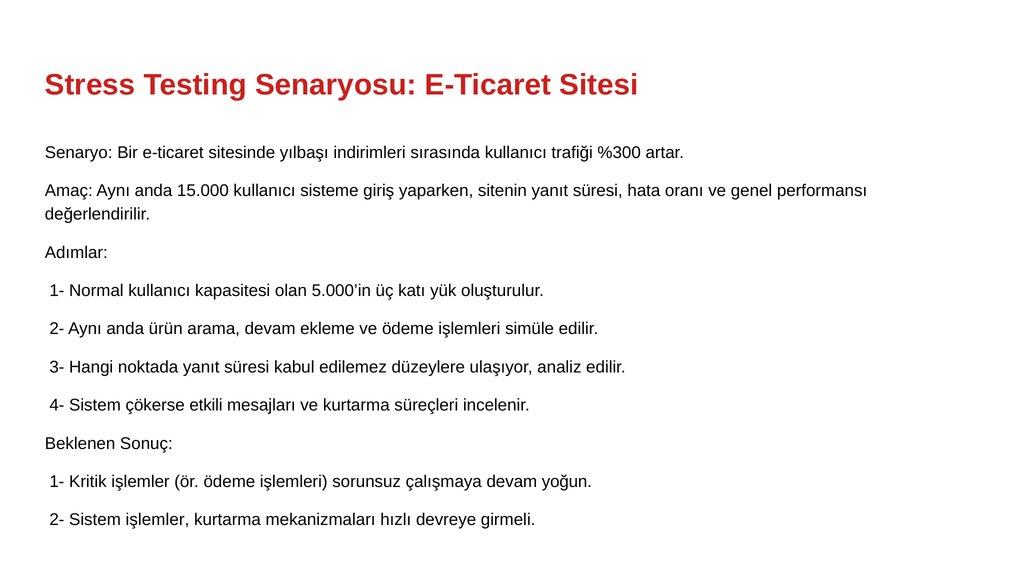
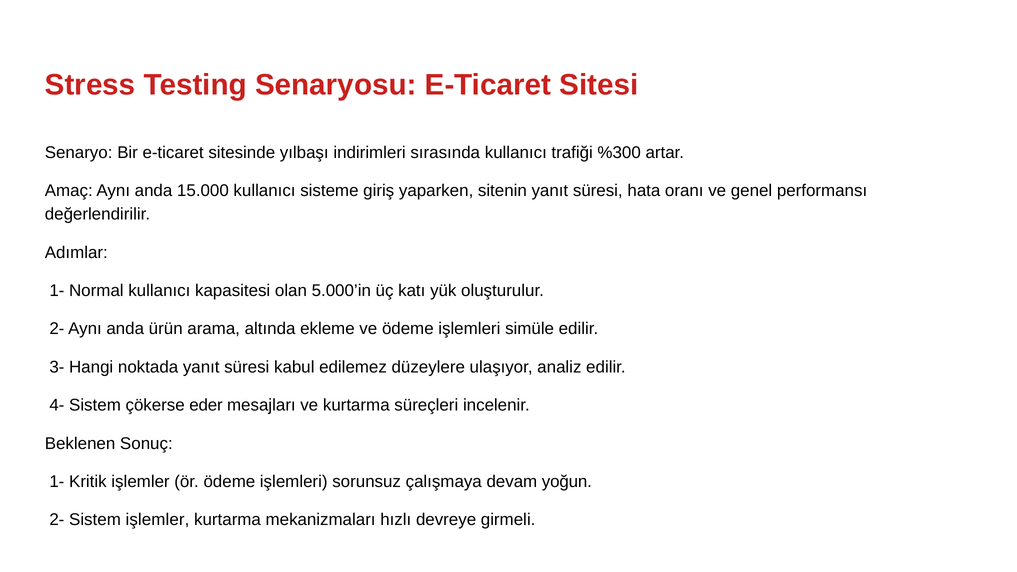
arama devam: devam -> altında (270, 329)
etkili: etkili -> eder (206, 405)
